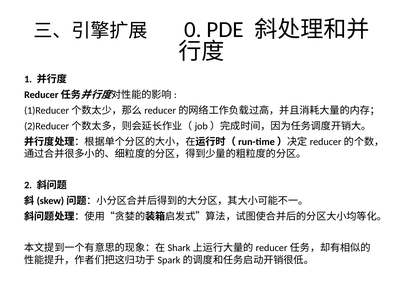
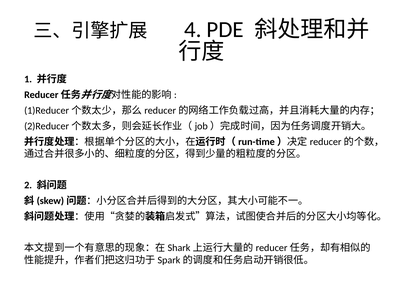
0: 0 -> 4 (193, 30)
